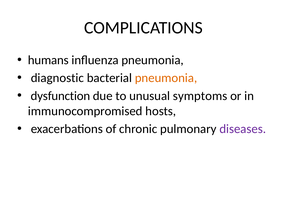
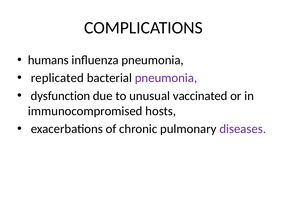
diagnostic: diagnostic -> replicated (57, 78)
pneumonia colour: orange -> purple (166, 78)
symptoms: symptoms -> vaccinated (200, 96)
